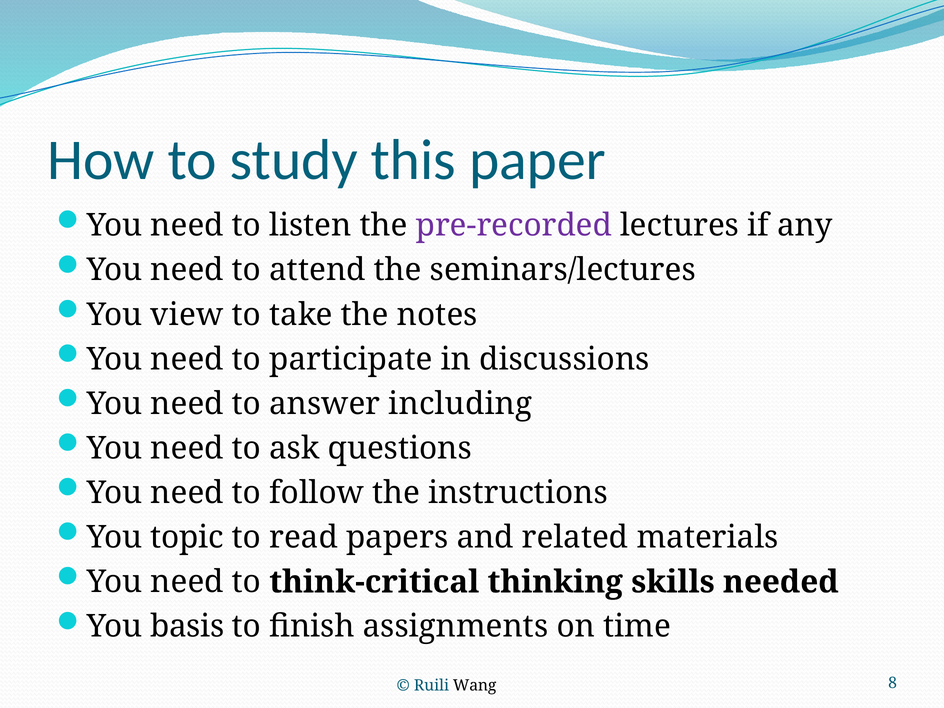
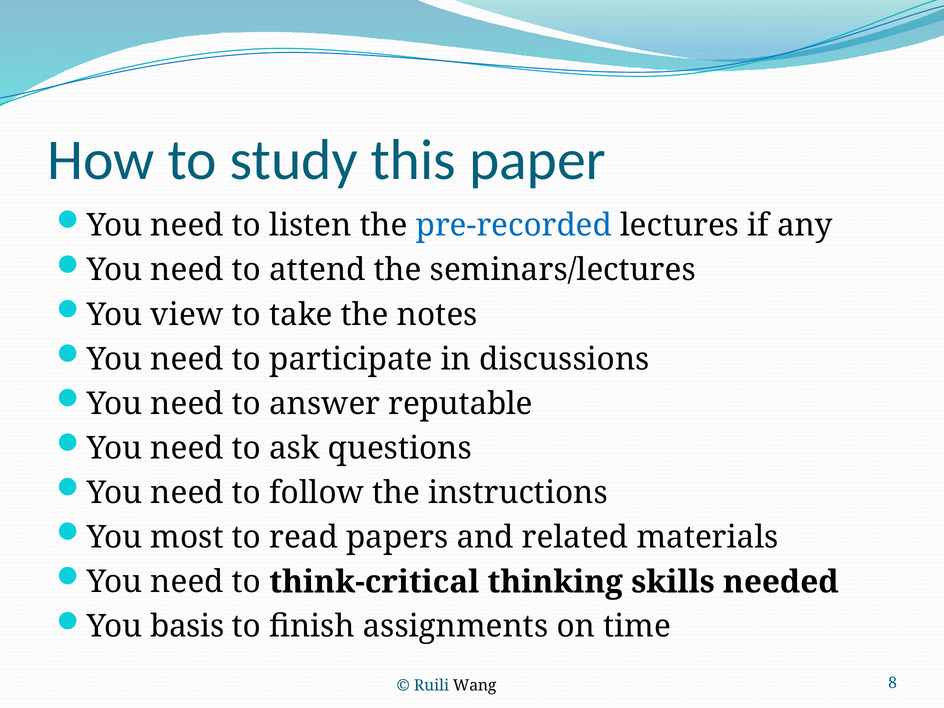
pre-recorded colour: purple -> blue (514, 226)
including: including -> reputable (461, 404)
topic: topic -> most (187, 537)
